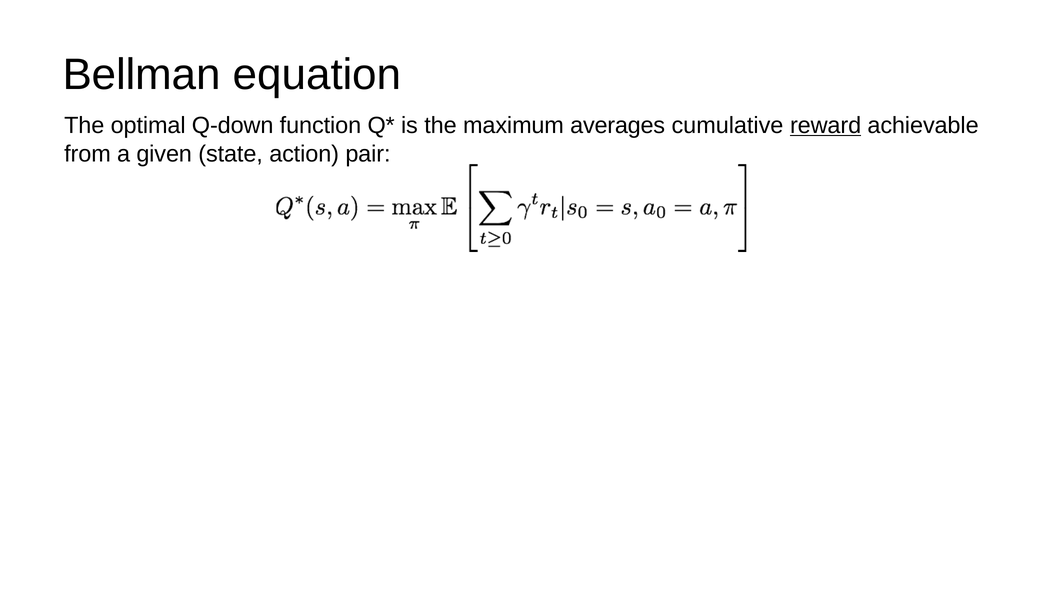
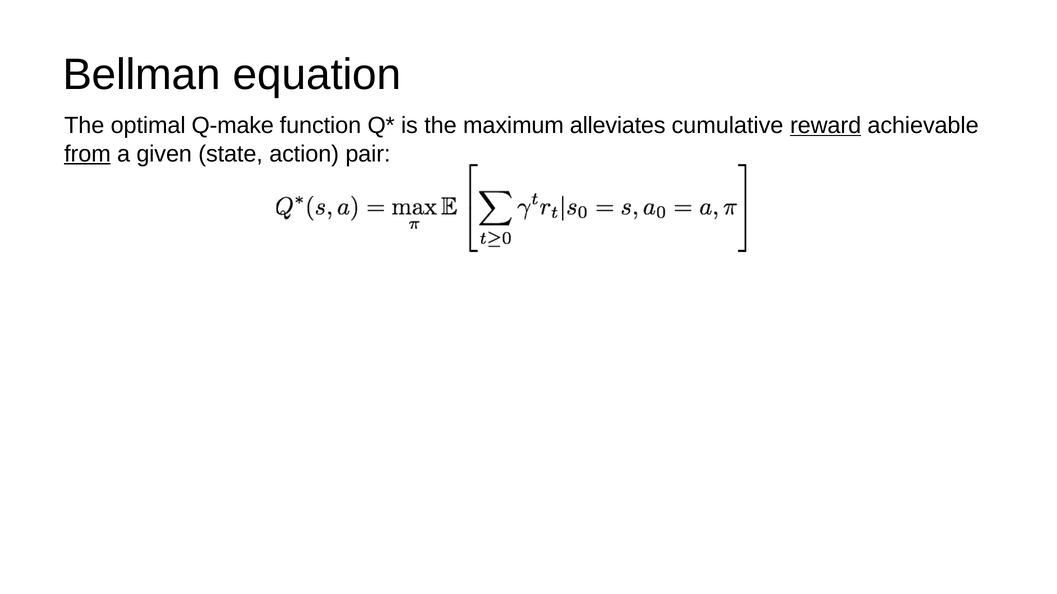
Q-down: Q-down -> Q-make (233, 126)
averages: averages -> alleviates (618, 126)
from underline: none -> present (87, 154)
